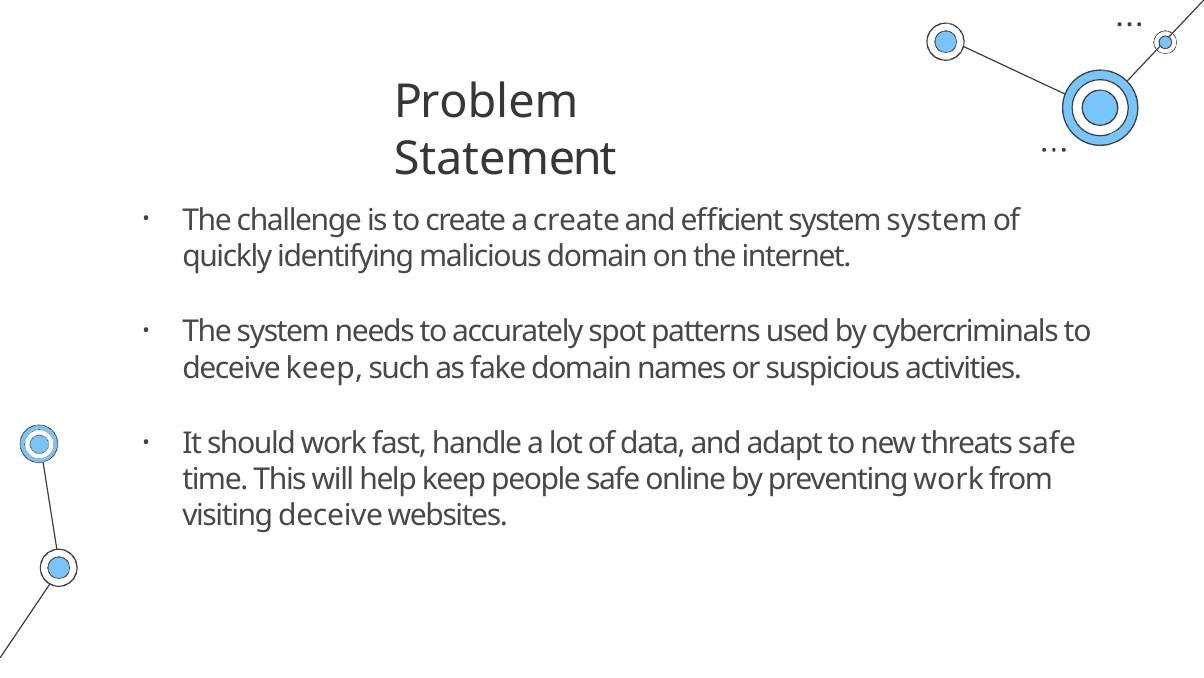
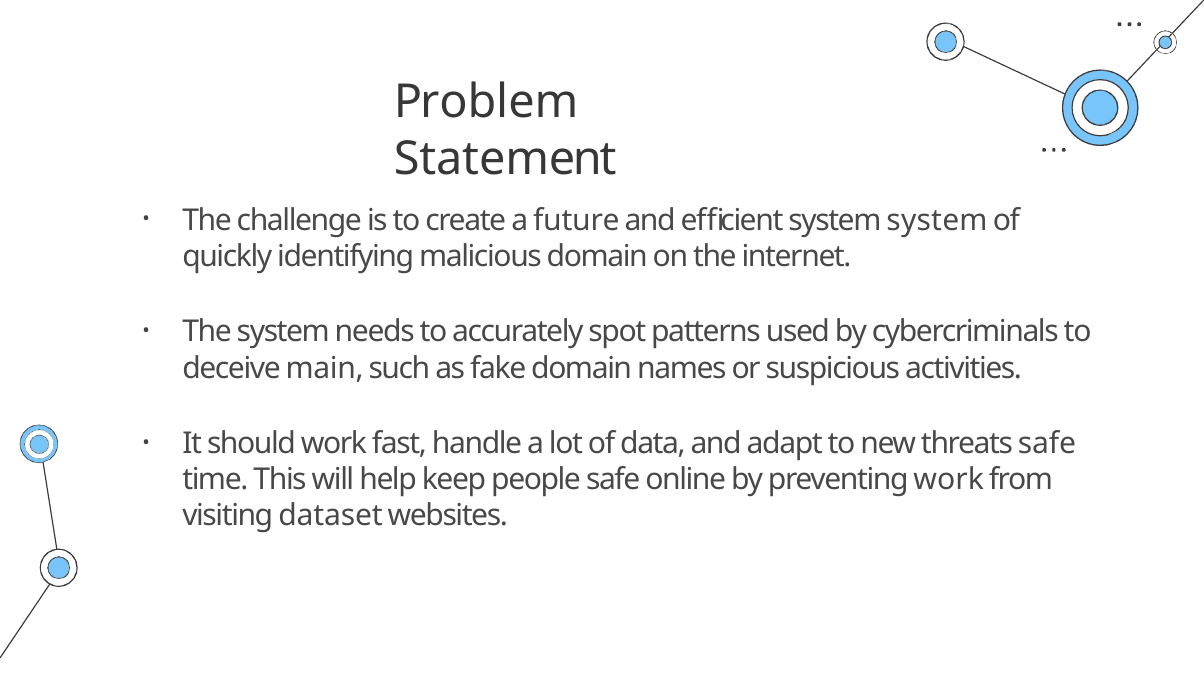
a create: create -> future (576, 220)
deceive keep: keep -> main (325, 368)
visiting deceive: deceive -> dataset (331, 516)
